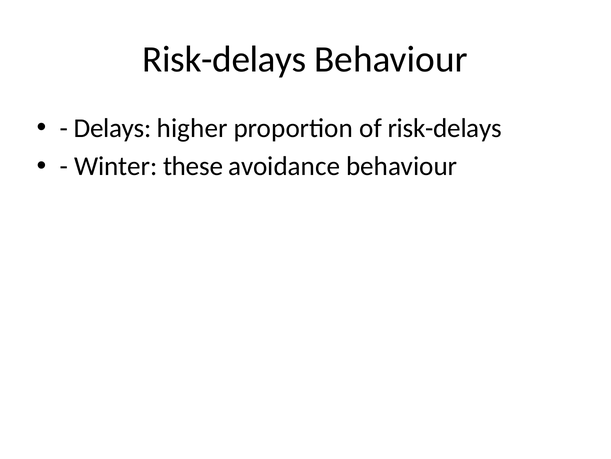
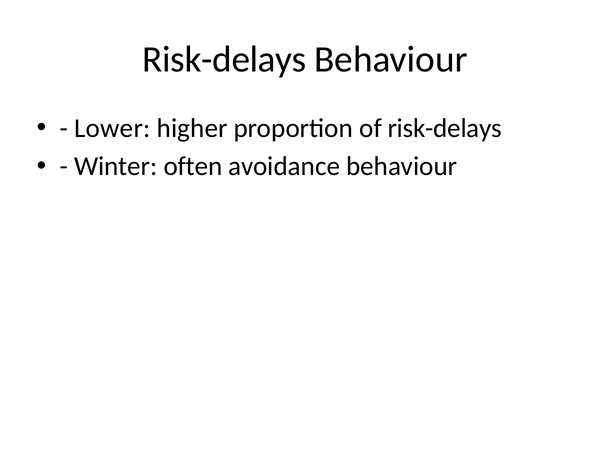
Delays: Delays -> Lower (112, 128)
these: these -> often (193, 166)
